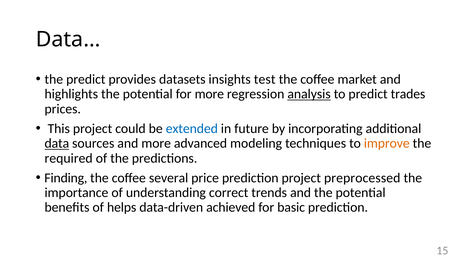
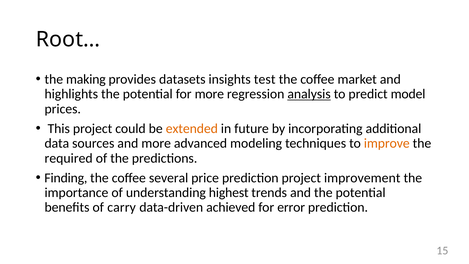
Data…: Data… -> Root… (68, 39)
the predict: predict -> making (86, 79)
trades: trades -> model (408, 94)
extended colour: blue -> orange (192, 129)
data underline: present -> none (57, 143)
preprocessed: preprocessed -> improvement (362, 178)
correct: correct -> highest (229, 193)
helps: helps -> carry (122, 207)
basic: basic -> error (291, 207)
